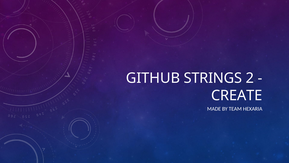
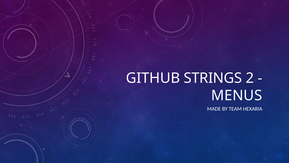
CREATE: CREATE -> MENUS (237, 95)
